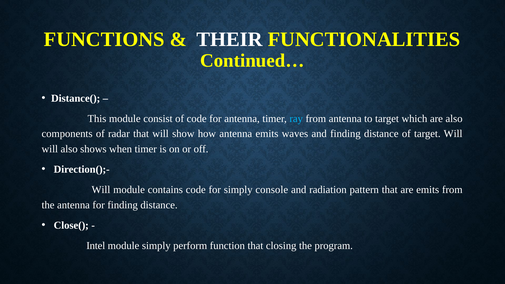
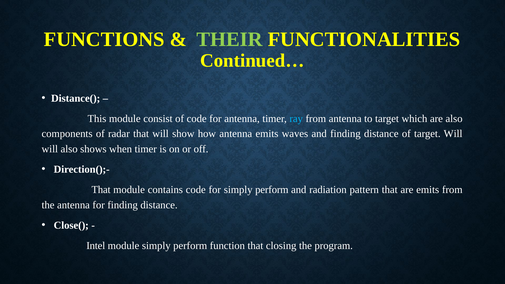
THEIR colour: white -> light green (230, 39)
Will: Will -> That (101, 190)
for simply console: console -> perform (272, 190)
